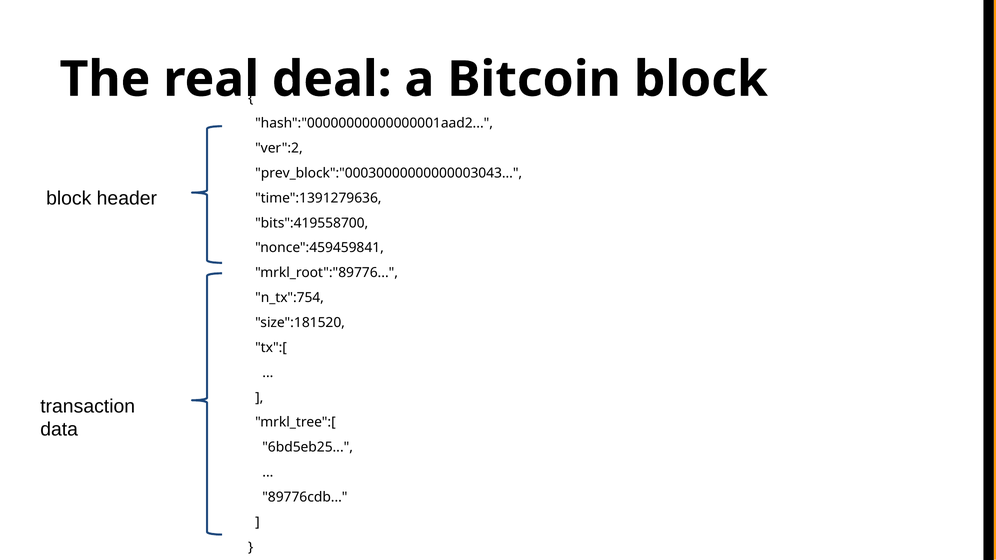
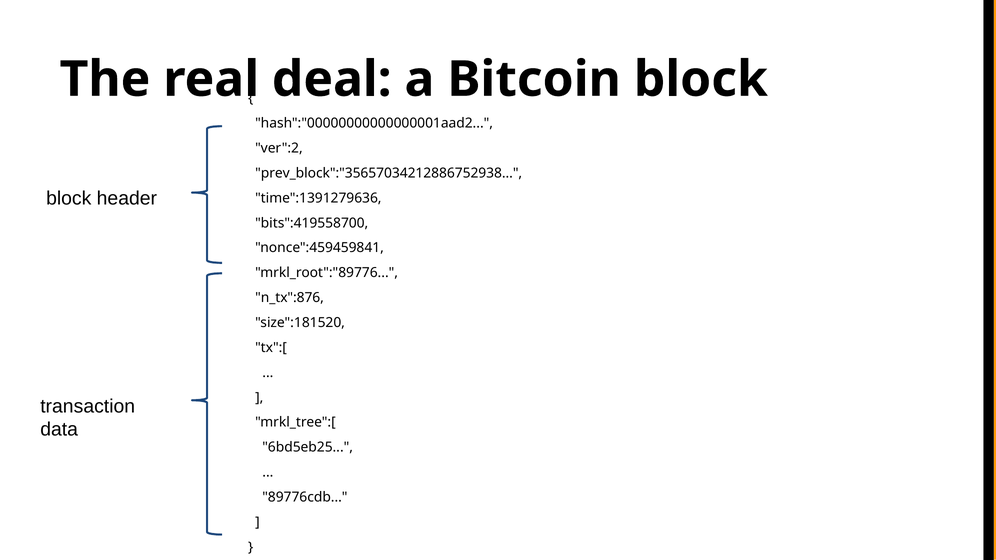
prev_block":"00030000000000003043: prev_block":"00030000000000003043 -> prev_block":"35657034212886752938 (389, 173)
n_tx":754: n_tx":754 -> n_tx":876 (290, 298)
